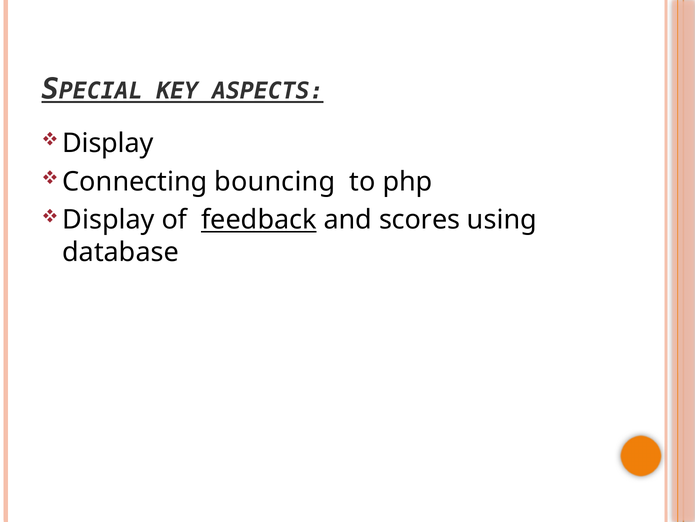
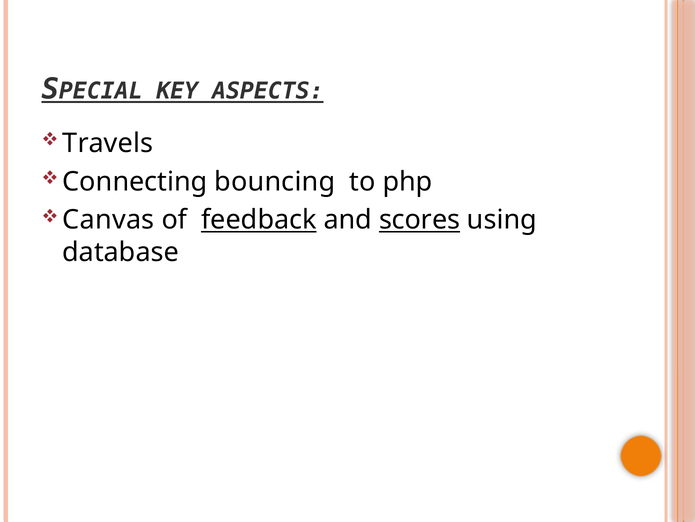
Display: Display -> Travels (108, 143)
Display: Display -> Canvas (108, 220)
scores underline: none -> present (420, 220)
